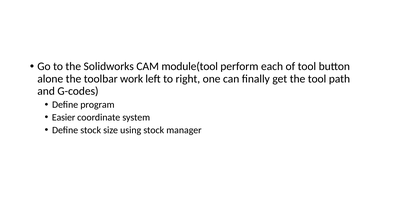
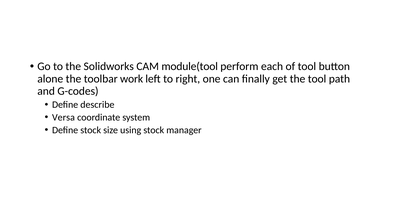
program: program -> describe (97, 105)
Easier: Easier -> Versa (63, 117)
